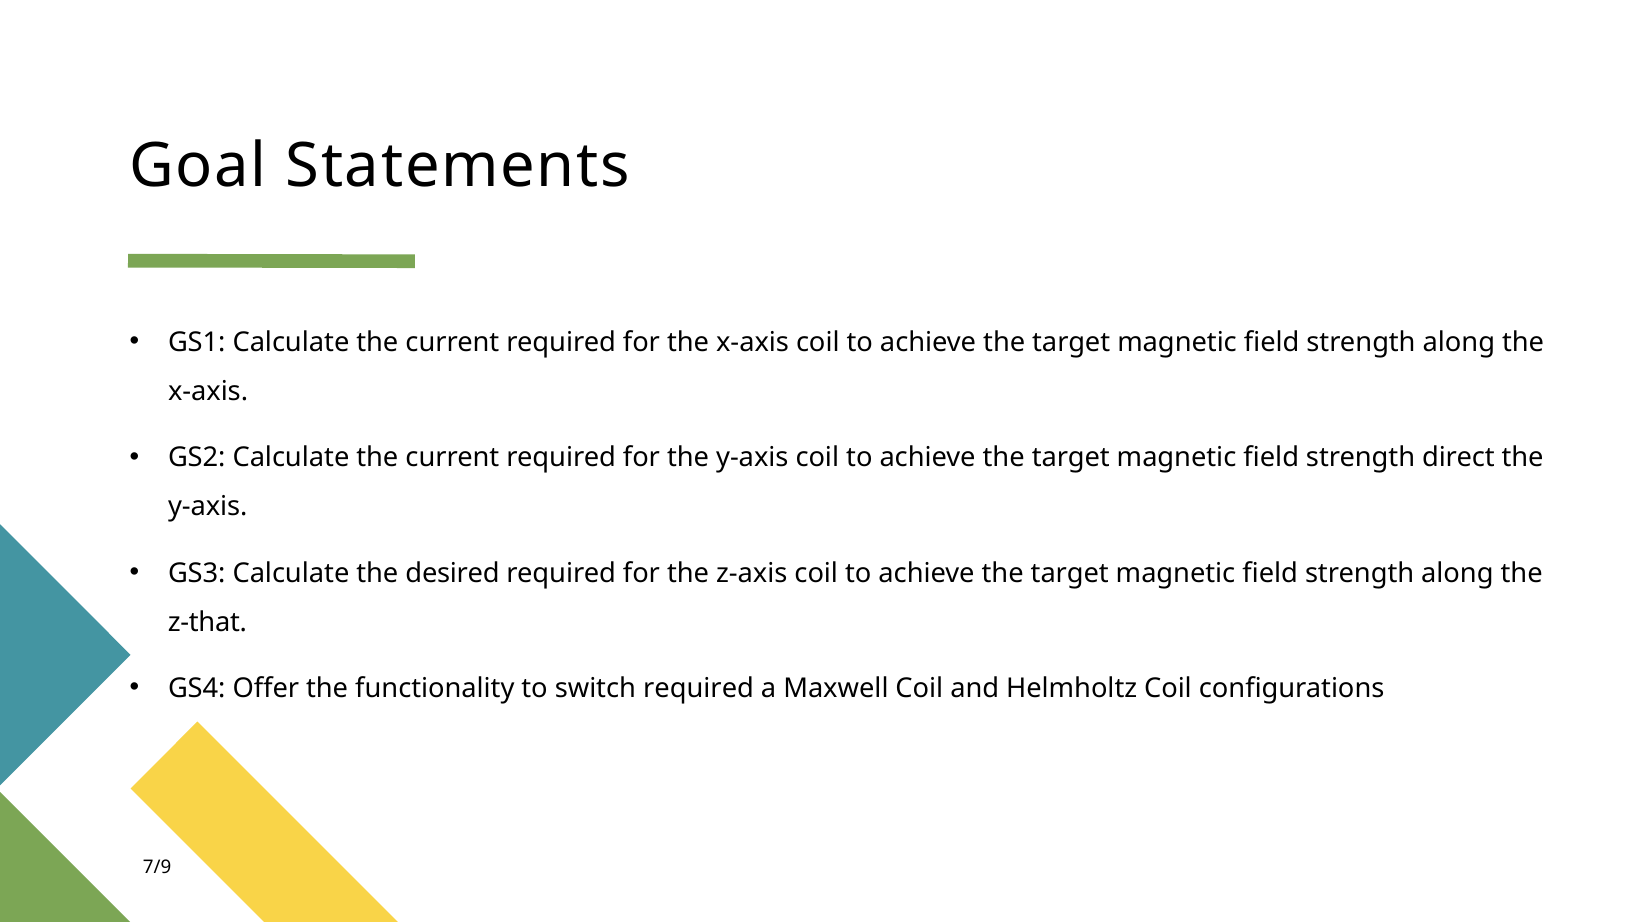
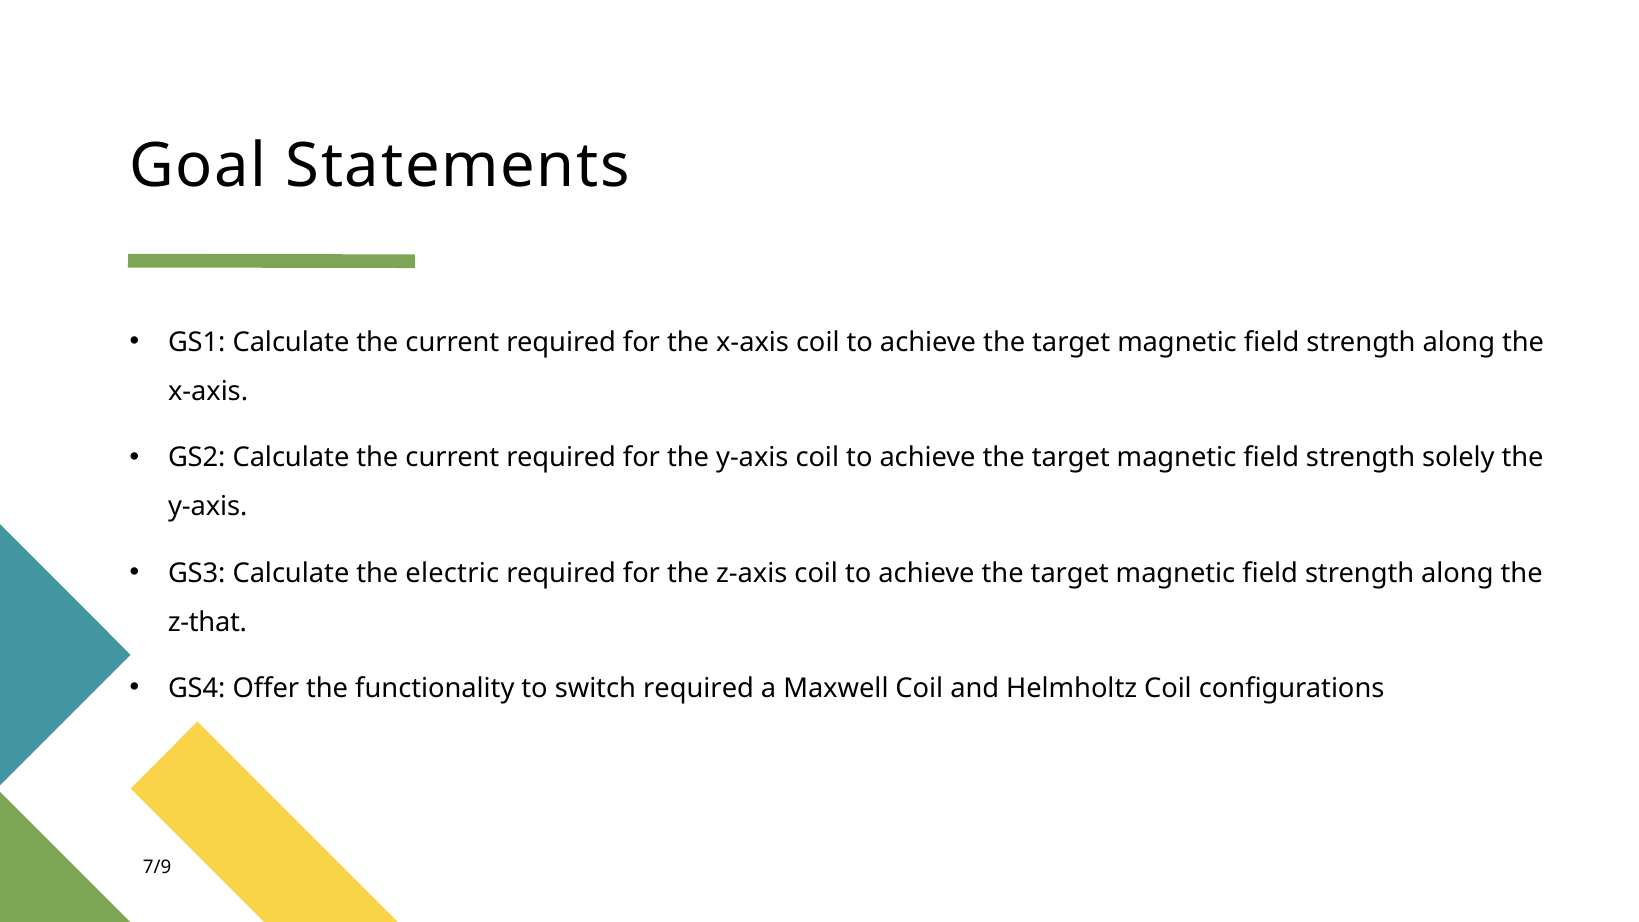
direct: direct -> solely (1458, 458)
desired: desired -> electric (452, 573)
